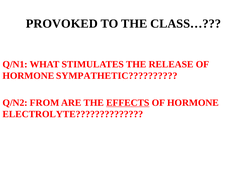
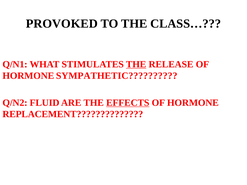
THE underline: none -> present (136, 64)
FROM: FROM -> FLUID (45, 103)
ELECTROLYTE: ELECTROLYTE -> REPLACEMENT (73, 114)
